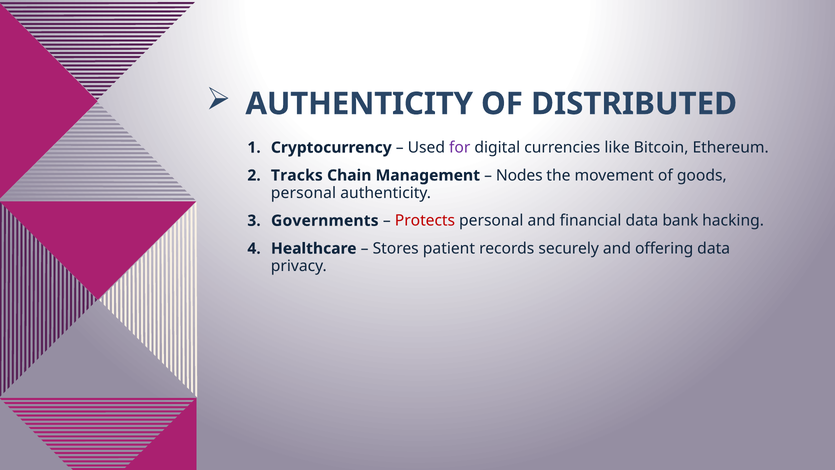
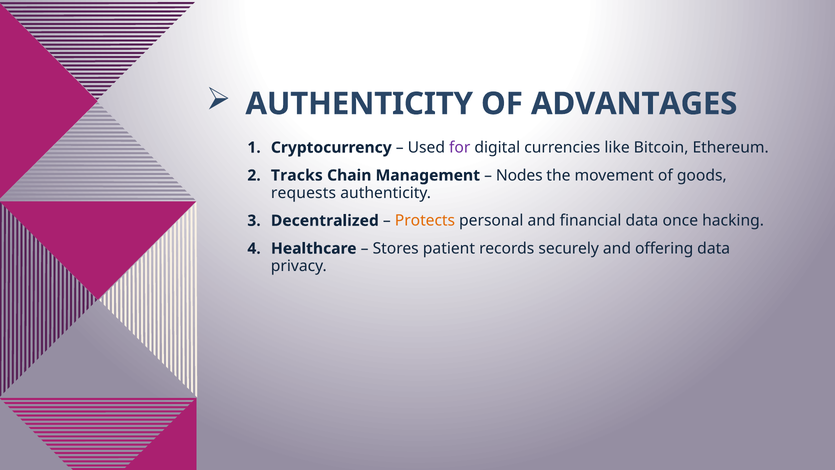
DISTRIBUTED: DISTRIBUTED -> ADVANTAGES (634, 104)
personal: personal -> requests (303, 193)
Governments: Governments -> Decentralized (325, 221)
Protects colour: red -> orange (425, 221)
bank: bank -> once (680, 221)
